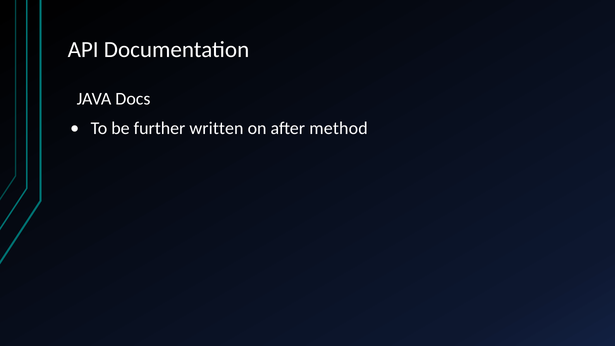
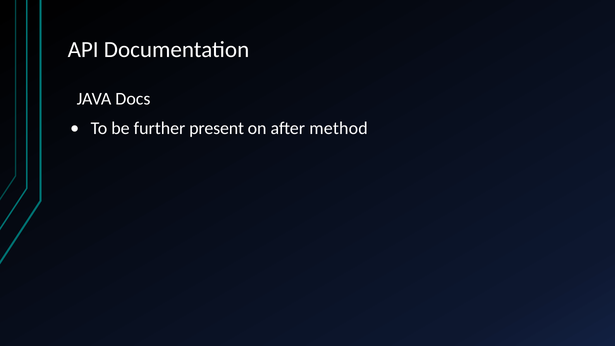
written: written -> present (217, 128)
